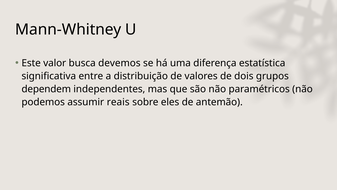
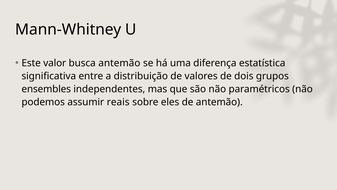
busca devemos: devemos -> antemão (119, 63)
dependem: dependem -> ensembles (46, 89)
